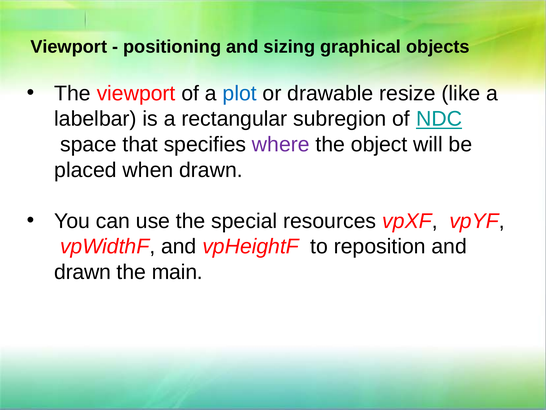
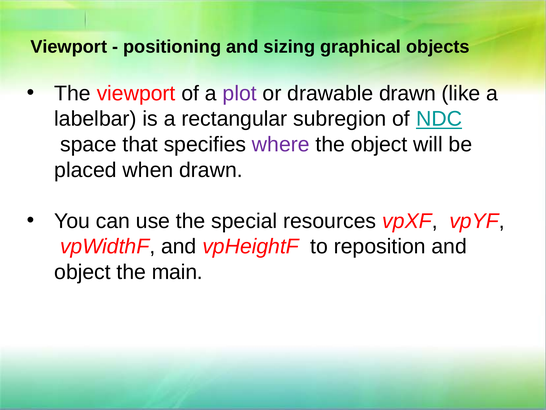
plot colour: blue -> purple (240, 93)
drawable resize: resize -> drawn (408, 93)
drawn: drawn -> object (83, 272)
